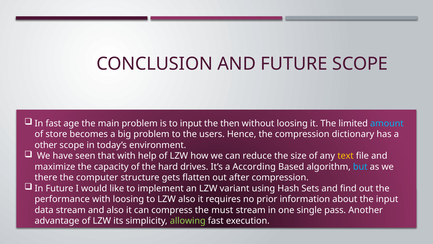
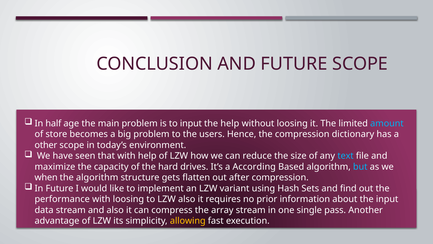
In fast: fast -> half (53, 123)
the then: then -> help (230, 123)
text colour: yellow -> light blue (346, 156)
there: there -> when (46, 177)
the computer: computer -> algorithm (97, 177)
must: must -> array (222, 210)
allowing colour: light green -> yellow (188, 221)
